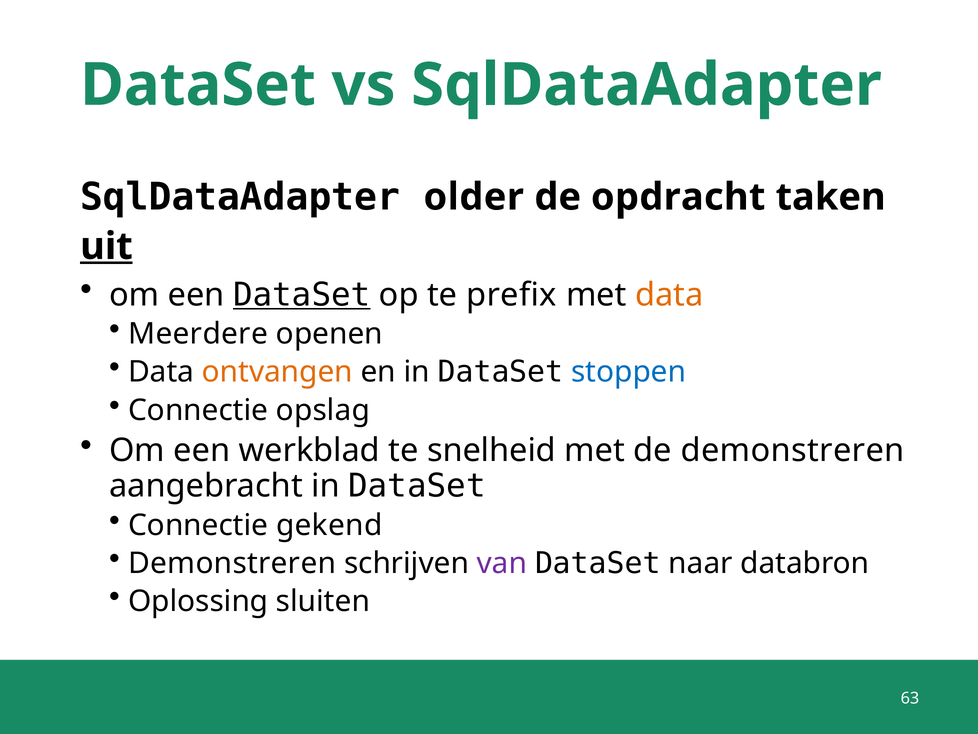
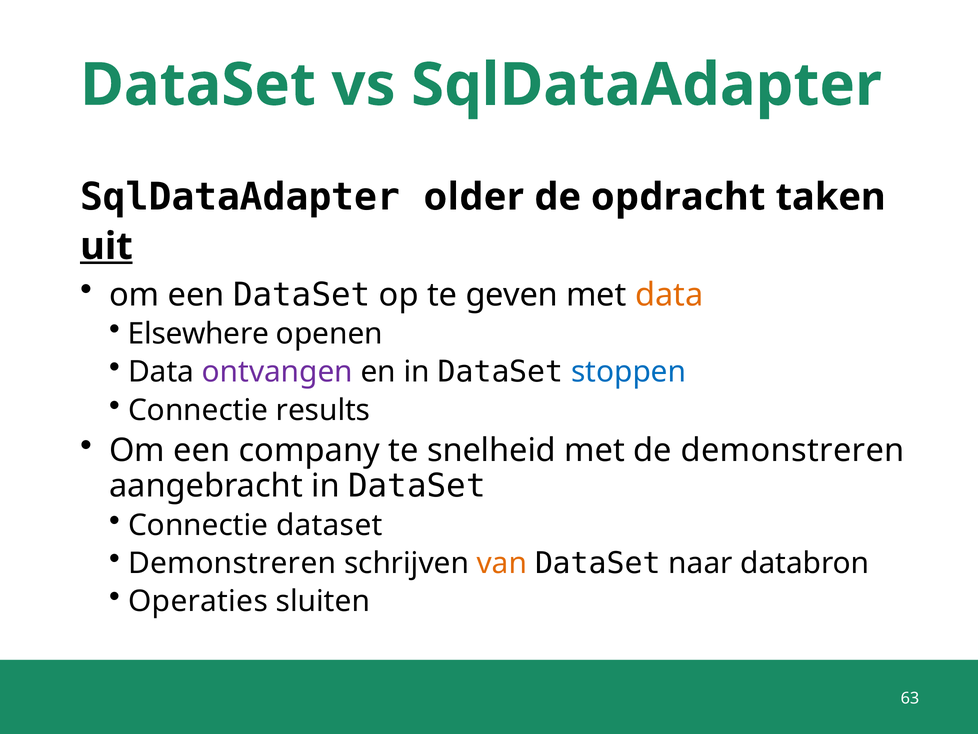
DataSet underline: present -> none (302, 295)
prefix: prefix -> geven (512, 295)
Meerdere: Meerdere -> Elsewhere (198, 334)
ontvangen colour: orange -> purple (277, 372)
opslag: opslag -> results (323, 410)
werkblad: werkblad -> company (309, 450)
Connectie gekend: gekend -> dataset (329, 525)
van colour: purple -> orange (502, 563)
Oplossing: Oplossing -> Operaties (198, 601)
